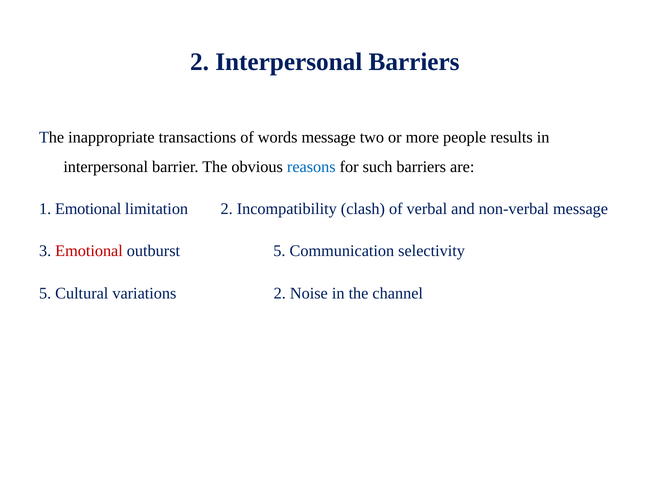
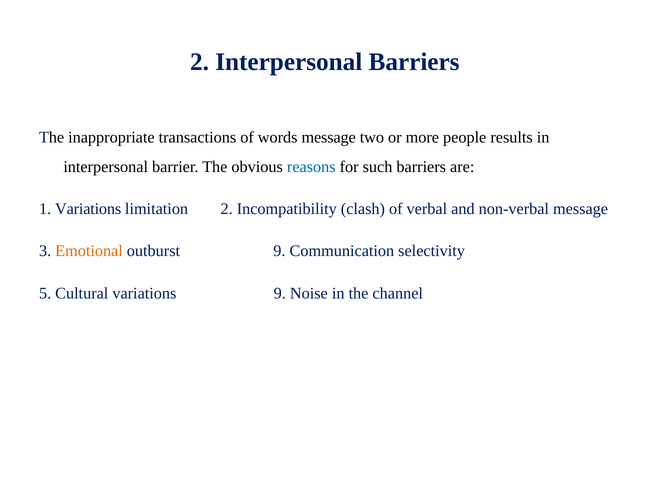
1 Emotional: Emotional -> Variations (88, 209)
Emotional colour: red -> orange (89, 251)
outburst 5: 5 -> 9 (279, 251)
variations 2: 2 -> 9 (280, 294)
